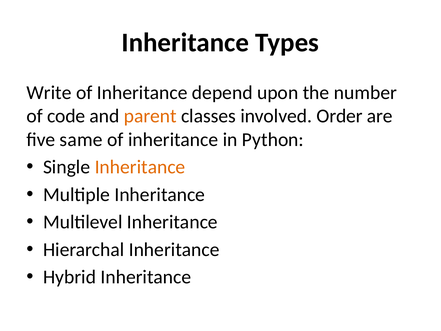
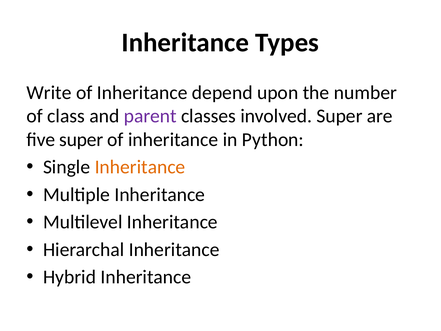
code: code -> class (66, 116)
parent colour: orange -> purple (150, 116)
involved Order: Order -> Super (340, 116)
five same: same -> super (81, 140)
